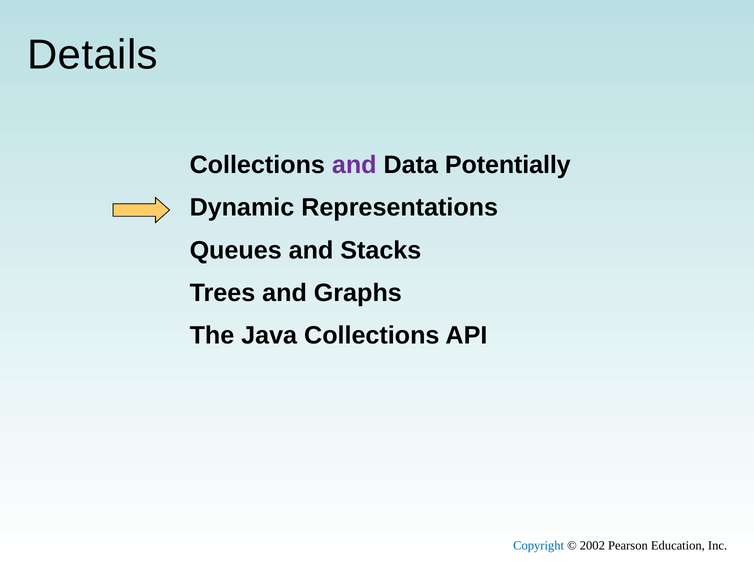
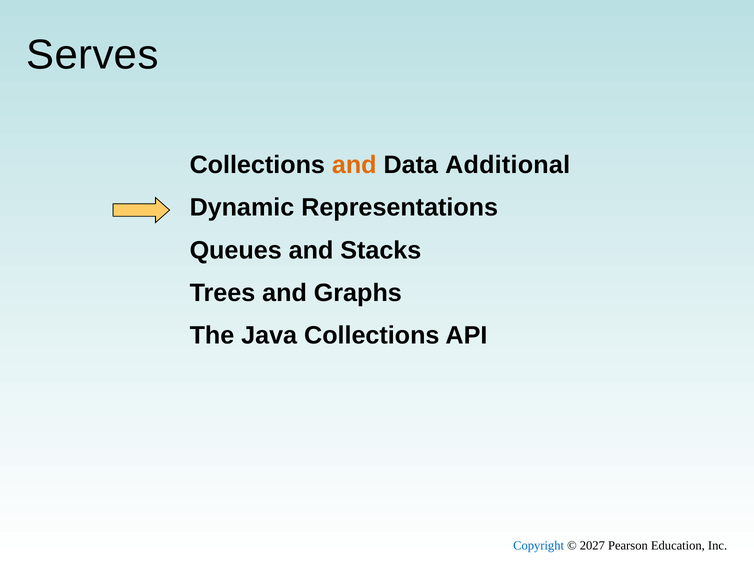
Details: Details -> Serves (92, 55)
and colour: purple -> orange (354, 165)
Potentially: Potentially -> Additional (508, 165)
2002: 2002 -> 2027 (592, 546)
